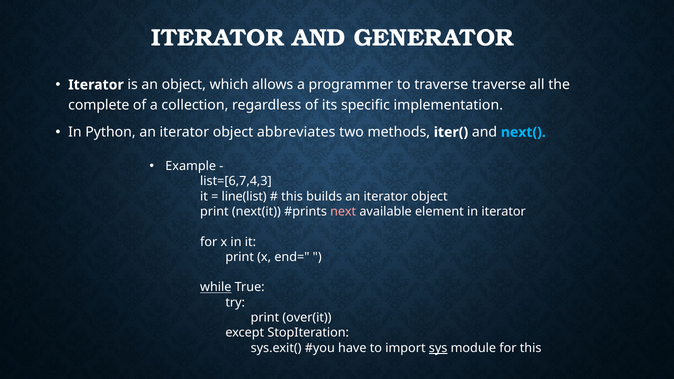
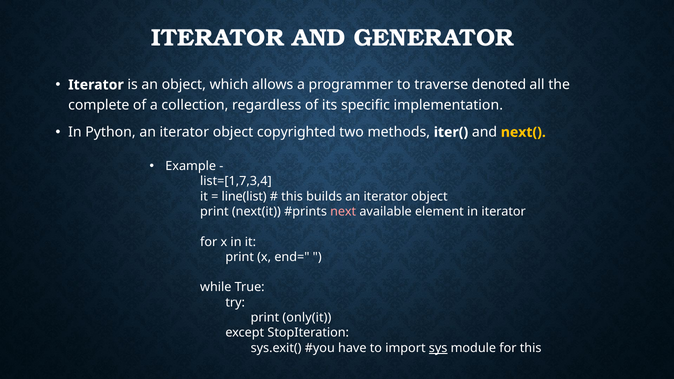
traverse traverse: traverse -> denoted (499, 85)
abbreviates: abbreviates -> copyrighted (296, 132)
next( colour: light blue -> yellow (523, 132)
list=[6,7,4,3: list=[6,7,4,3 -> list=[1,7,3,4 (236, 181)
while underline: present -> none (216, 287)
over(it: over(it -> only(it (307, 318)
